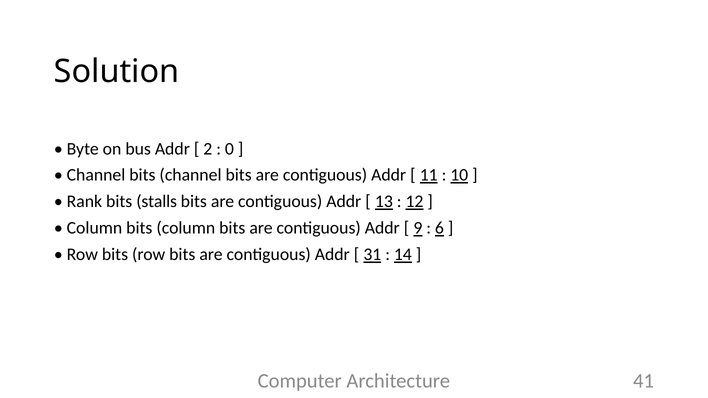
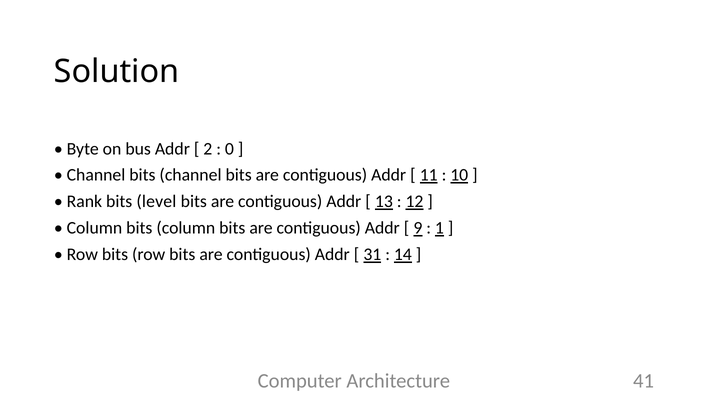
stalls: stalls -> level (156, 202)
6: 6 -> 1 (439, 228)
